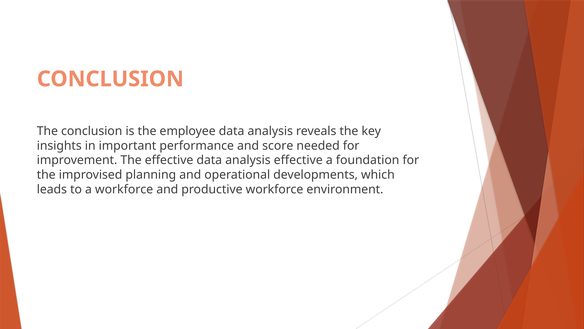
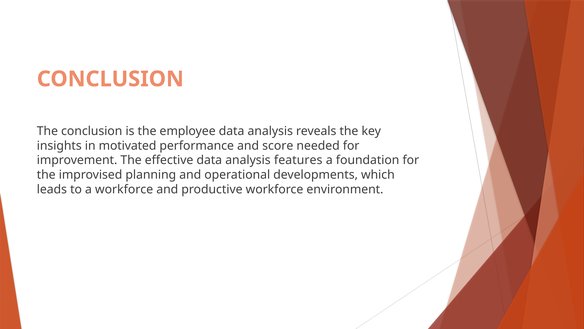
important: important -> motivated (128, 145)
analysis effective: effective -> features (298, 160)
